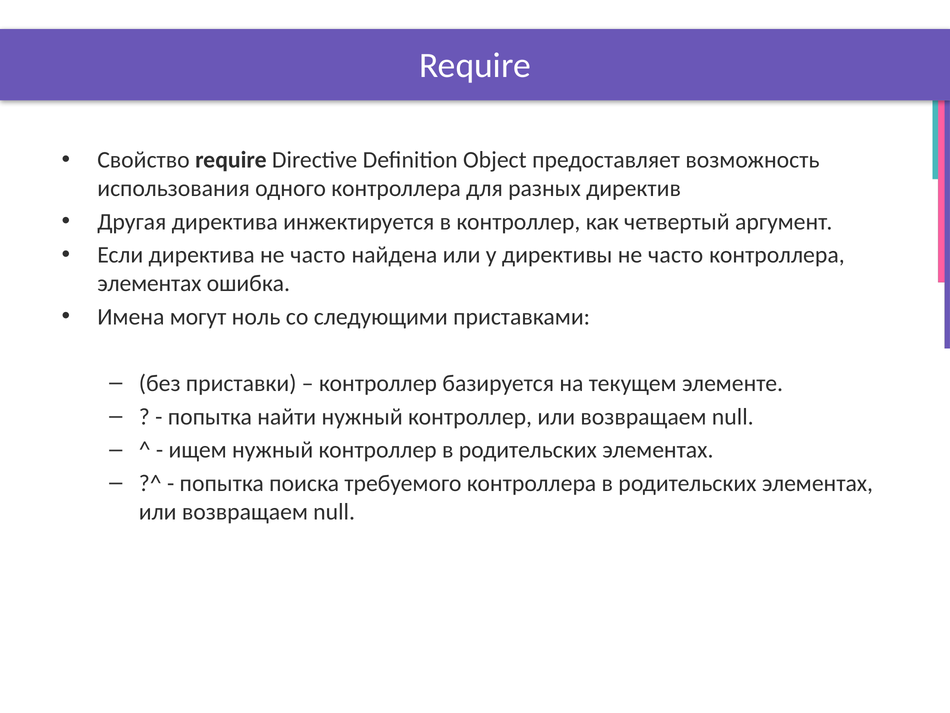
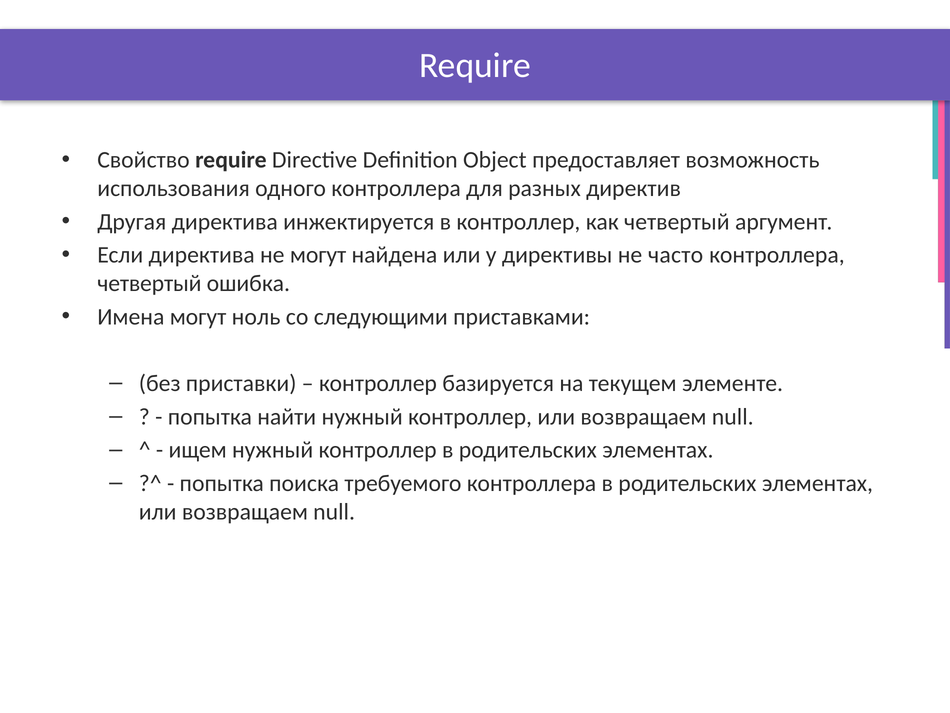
директива не часто: часто -> могут (318, 255)
элементах: элементах -> четвертый (149, 283)
